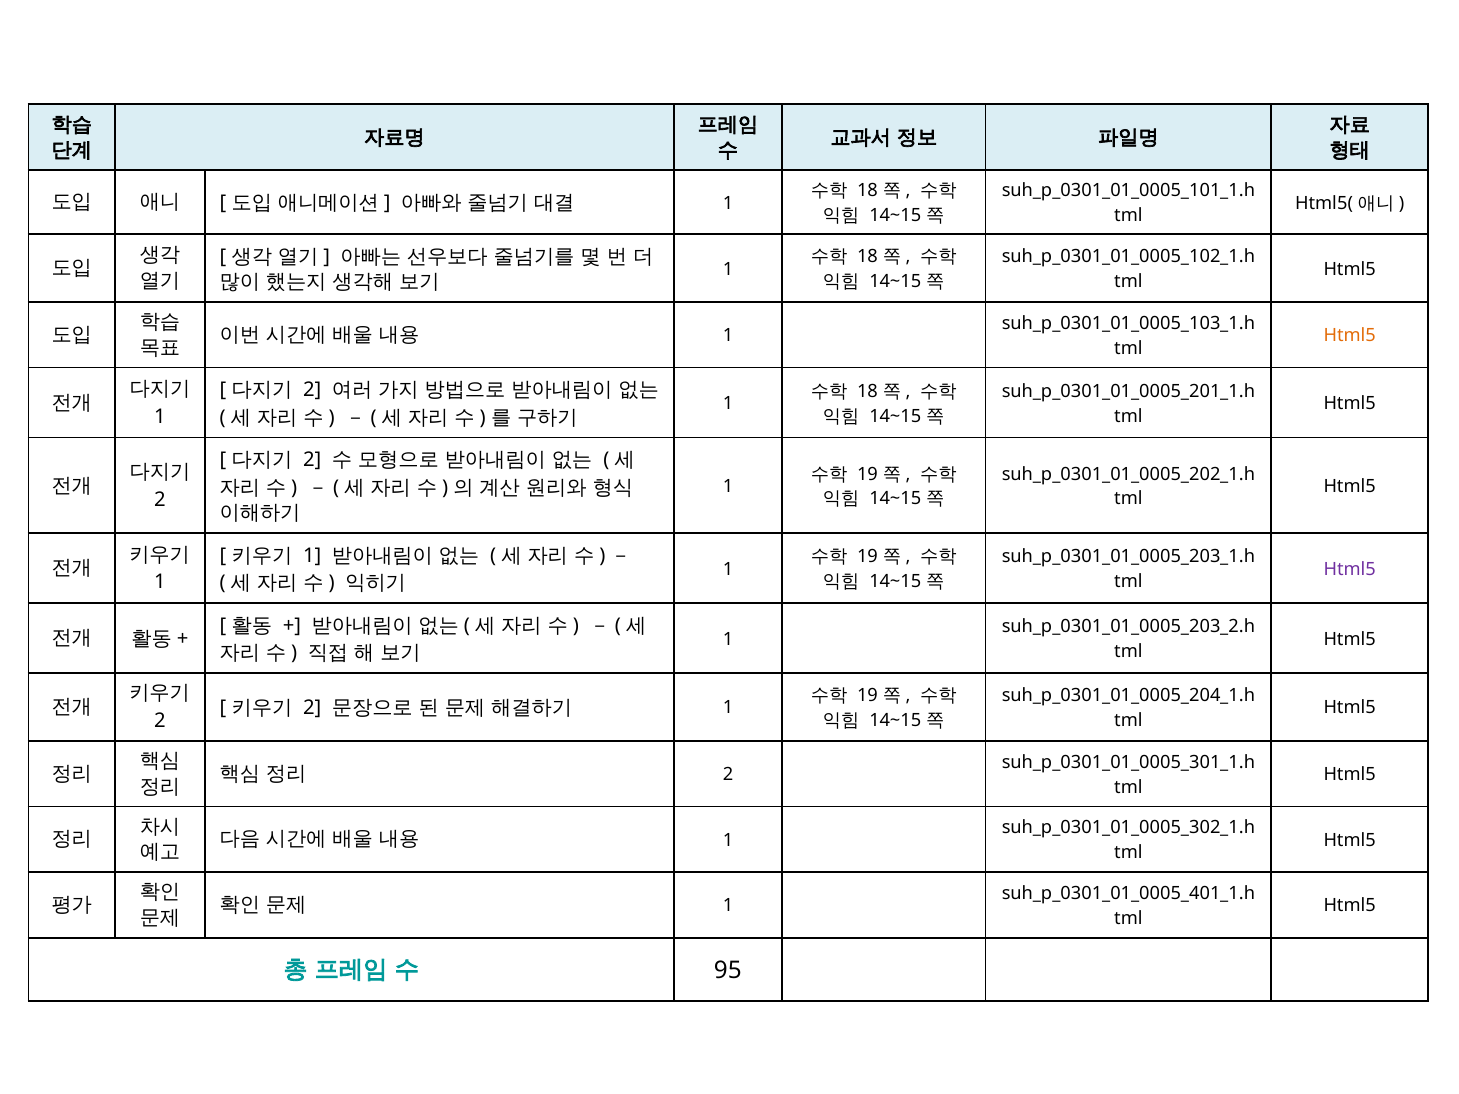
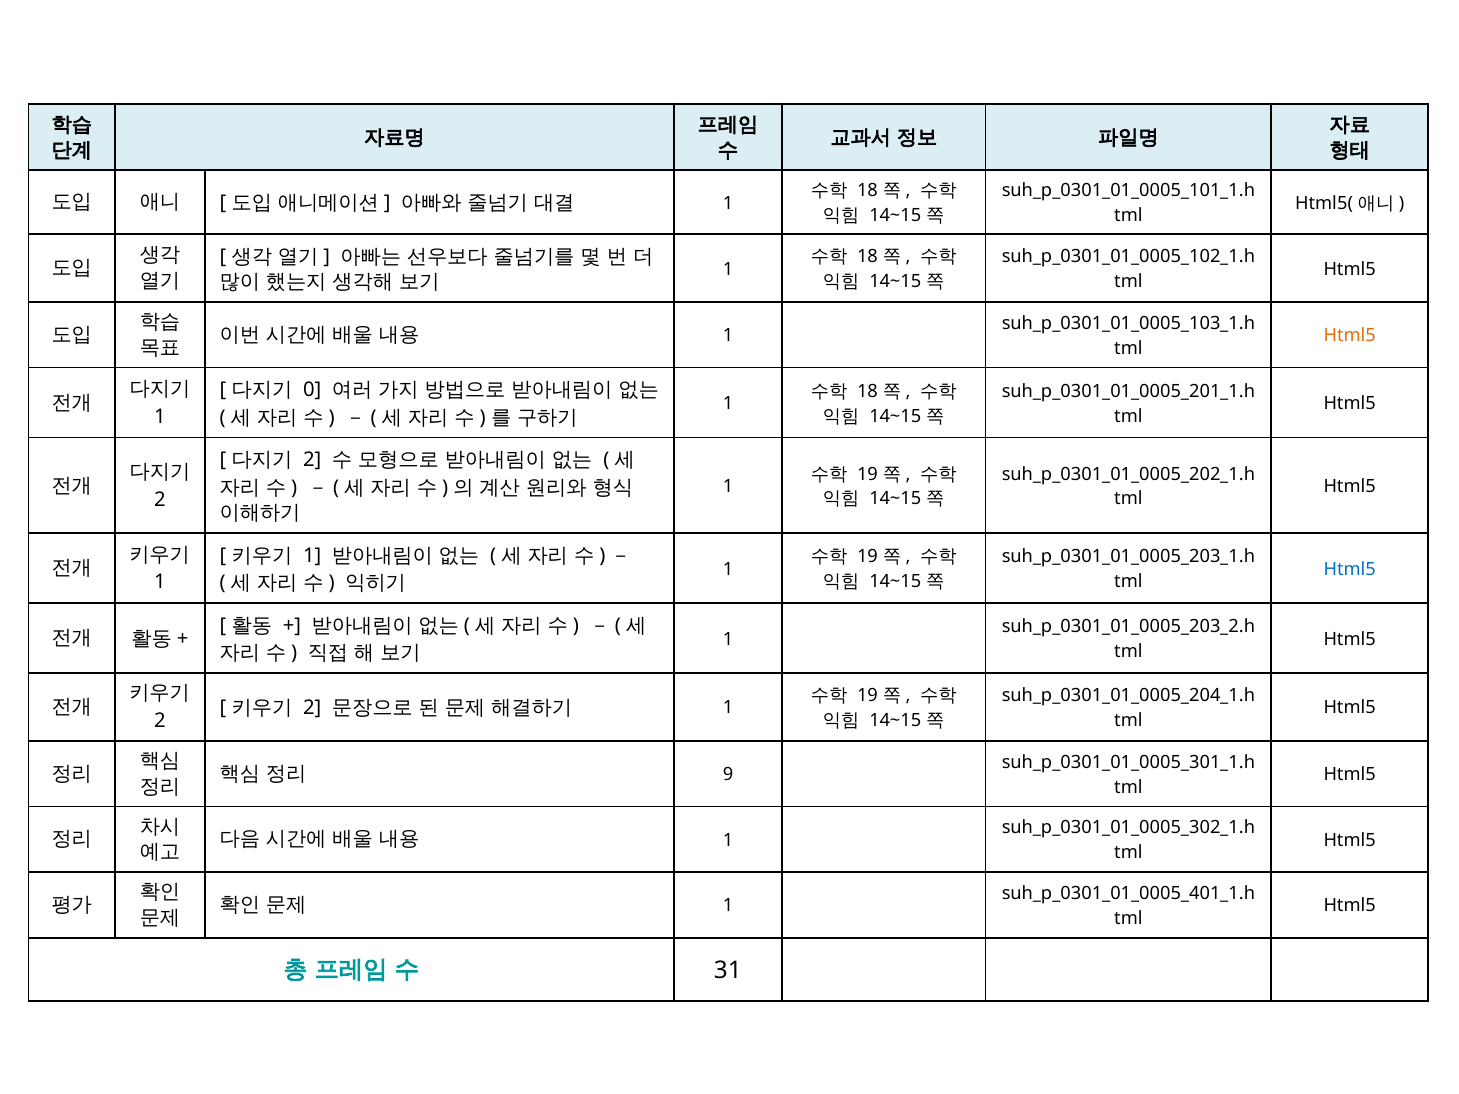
2: 2 -> 0 (312, 390)
Html5 colour: purple -> blue (1350, 569)
2: 2 -> 9 (728, 775)
95: 95 -> 31 (728, 971)
